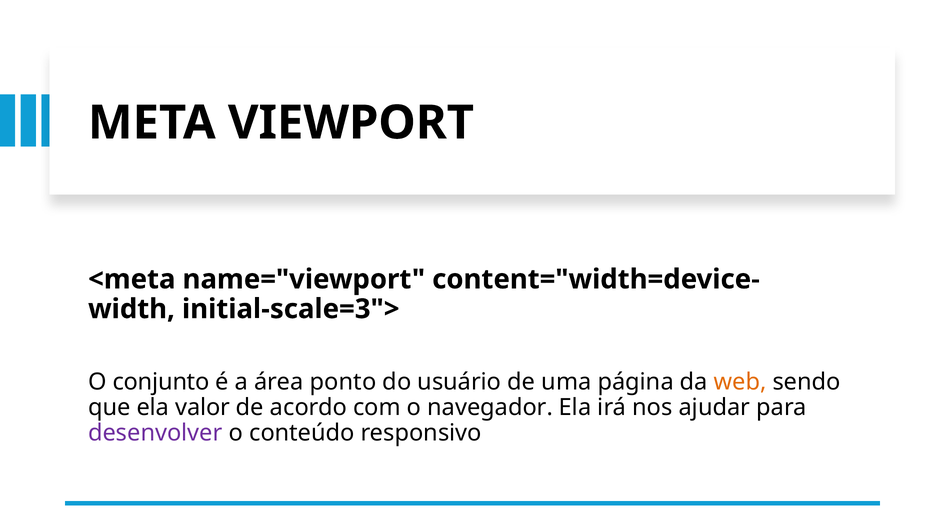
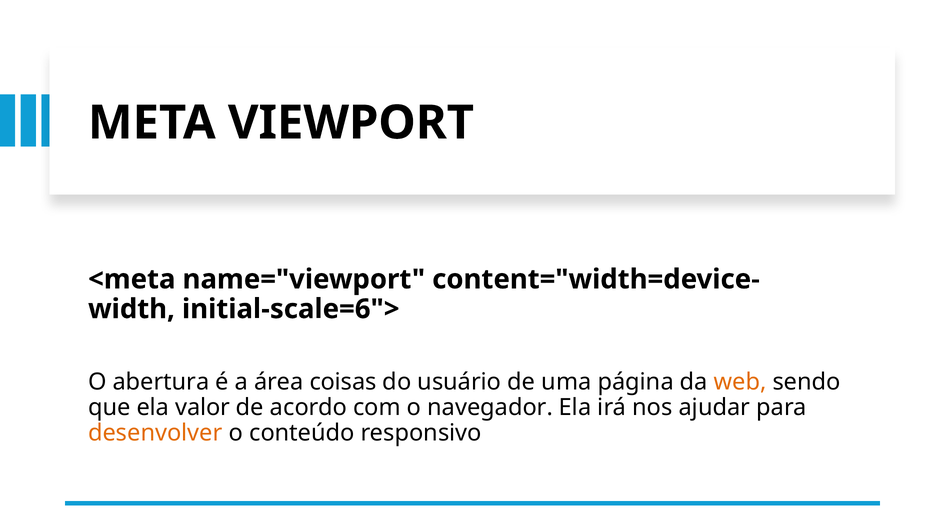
initial-scale=3">: initial-scale=3"> -> initial-scale=6"> (291, 309)
conjunto: conjunto -> abertura (161, 382)
ponto: ponto -> coisas (343, 382)
desenvolver colour: purple -> orange (155, 433)
